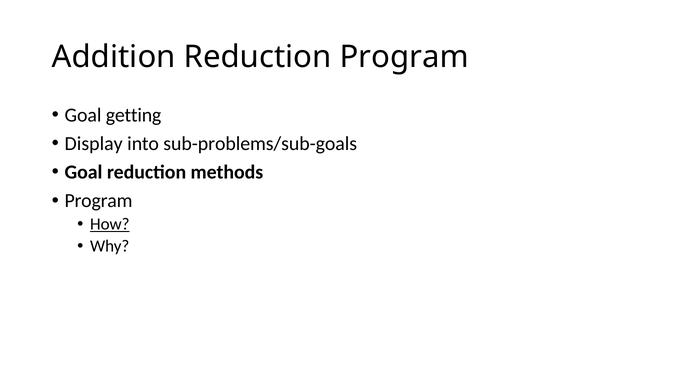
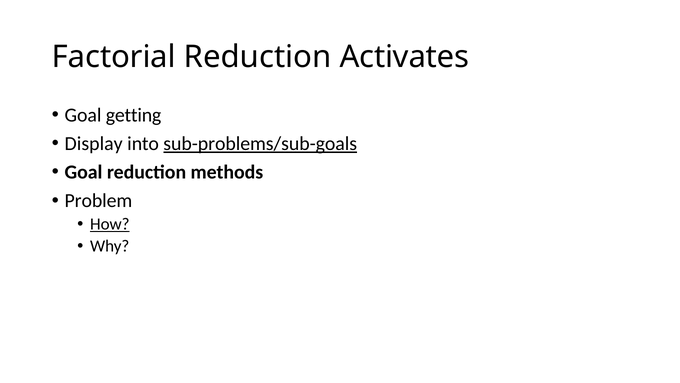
Addition: Addition -> Factorial (114, 57)
Reduction Program: Program -> Activates (404, 57)
sub-problems/sub-goals underline: none -> present (260, 143)
Program: Program -> Problem (98, 201)
